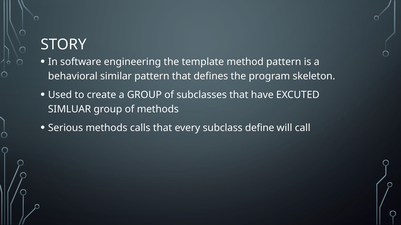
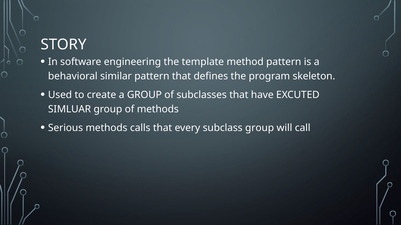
subclass define: define -> group (260, 128)
